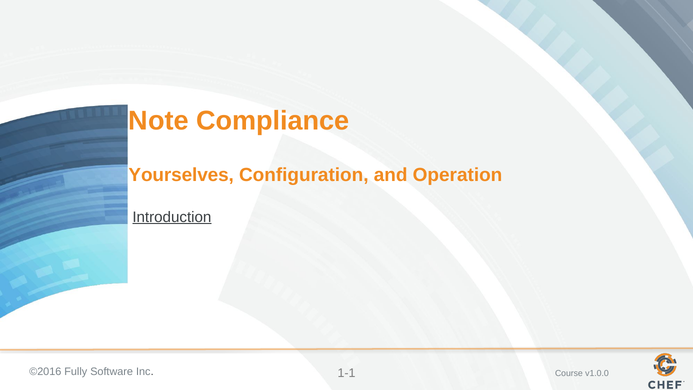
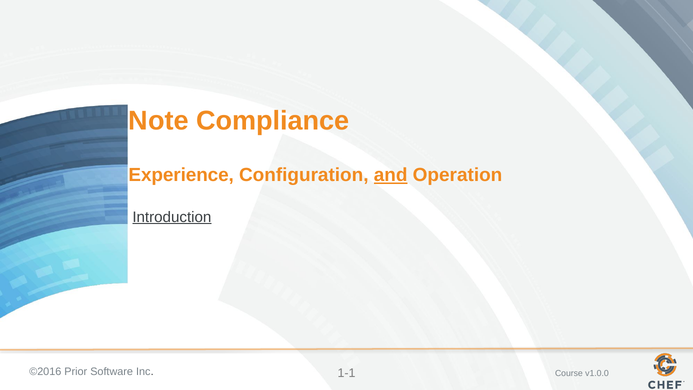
Yourselves: Yourselves -> Experience (181, 175)
and underline: none -> present (391, 175)
Fully: Fully -> Prior (76, 372)
